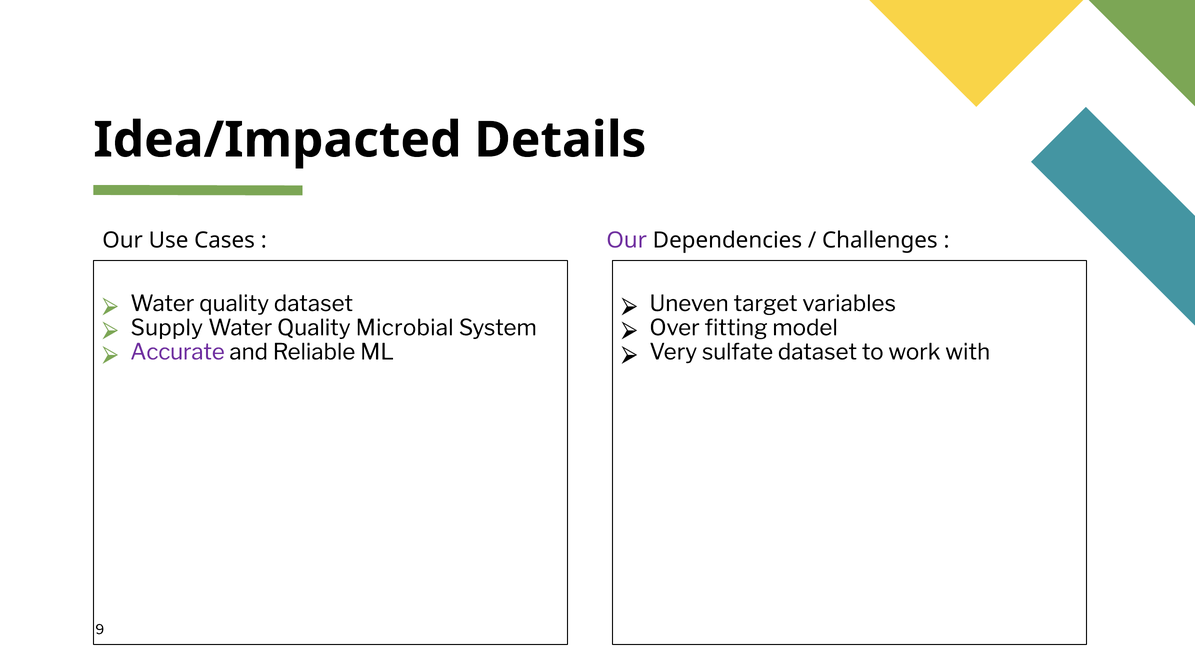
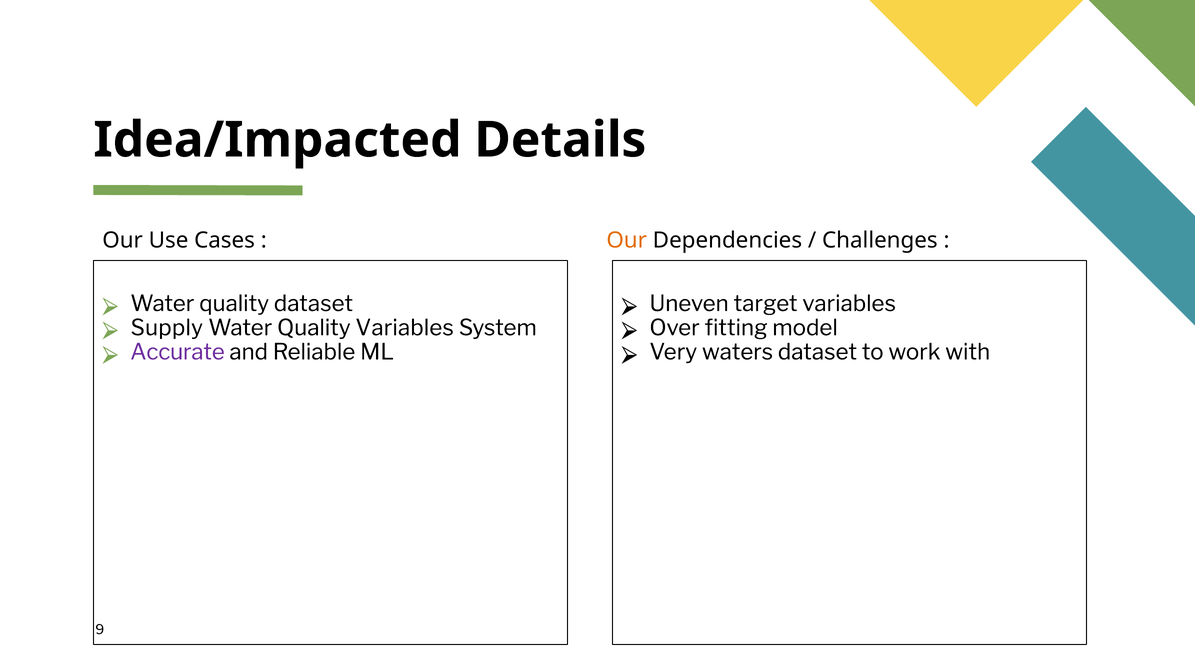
Our colour: purple -> orange (627, 240)
Quality Microbial: Microbial -> Variables (405, 328)
sulfate: sulfate -> waters (738, 352)
